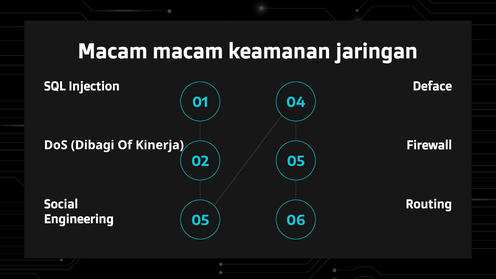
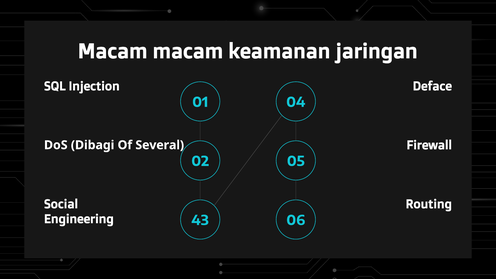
Kinerja: Kinerja -> Several (160, 145)
Engineering 05: 05 -> 43 (200, 220)
